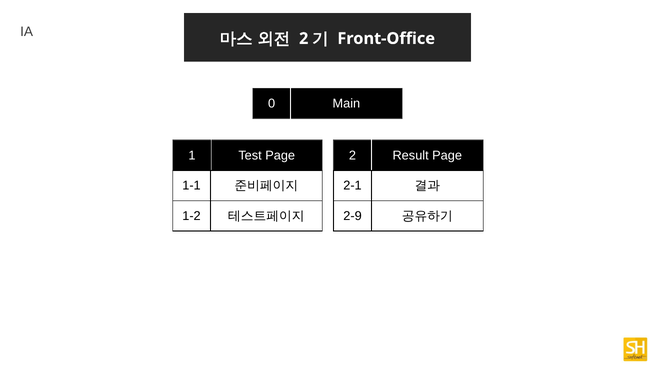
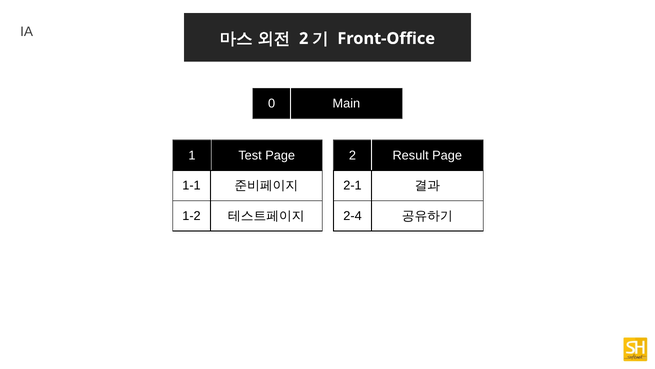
2-9: 2-9 -> 2-4 (353, 216)
